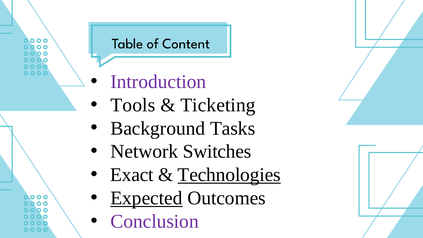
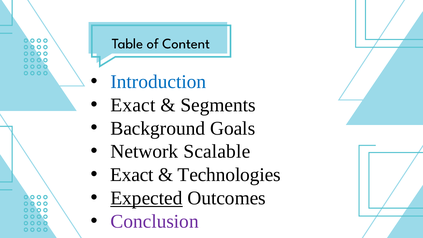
Introduction colour: purple -> blue (158, 82)
Tools: Tools -> Exact (133, 105)
Ticketing: Ticketing -> Segments (218, 105)
Tasks: Tasks -> Goals (233, 128)
Switches: Switches -> Scalable (217, 152)
Technologies underline: present -> none (229, 175)
